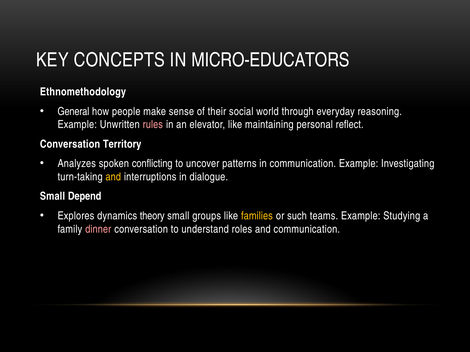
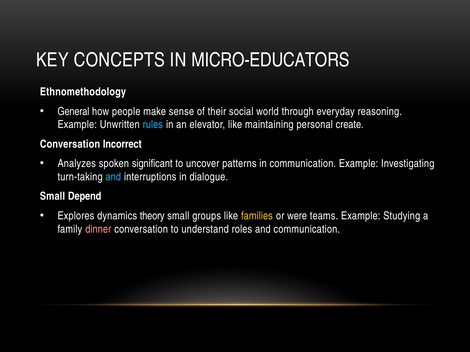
rules colour: pink -> light blue (153, 125)
reflect: reflect -> create (350, 125)
Territory: Territory -> Incorrect (122, 144)
conflicting: conflicting -> significant (152, 164)
and colour: yellow -> light blue (113, 177)
such: such -> were (297, 216)
